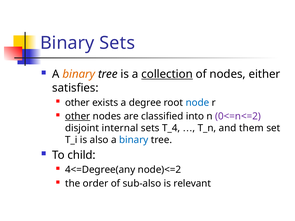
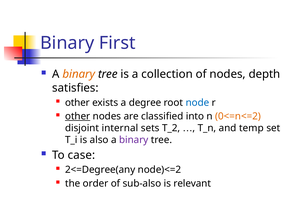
Binary Sets: Sets -> First (117, 43)
collection underline: present -> none (167, 74)
either: either -> depth (264, 74)
0<=n<=2 colour: purple -> orange (238, 116)
T_4: T_4 -> T_2 (171, 128)
them: them -> temp (251, 128)
binary colour: blue -> purple (134, 140)
child: child -> case (81, 155)
4<=Degree(any: 4<=Degree(any -> 2<=Degree(any (100, 170)
